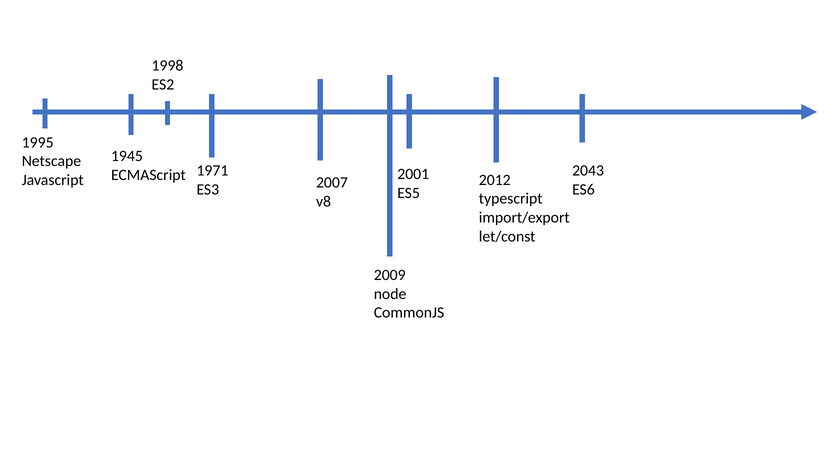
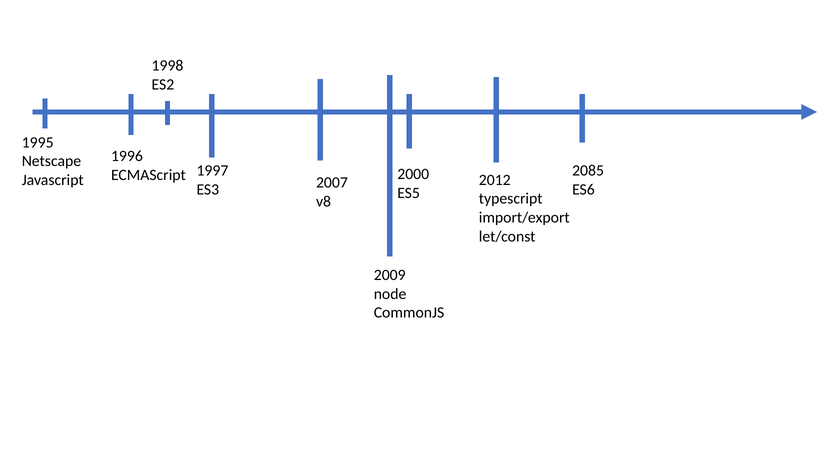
1945: 1945 -> 1996 (127, 156)
1971: 1971 -> 1997 (212, 171)
2043: 2043 -> 2085 (588, 171)
2001: 2001 -> 2000 (413, 174)
